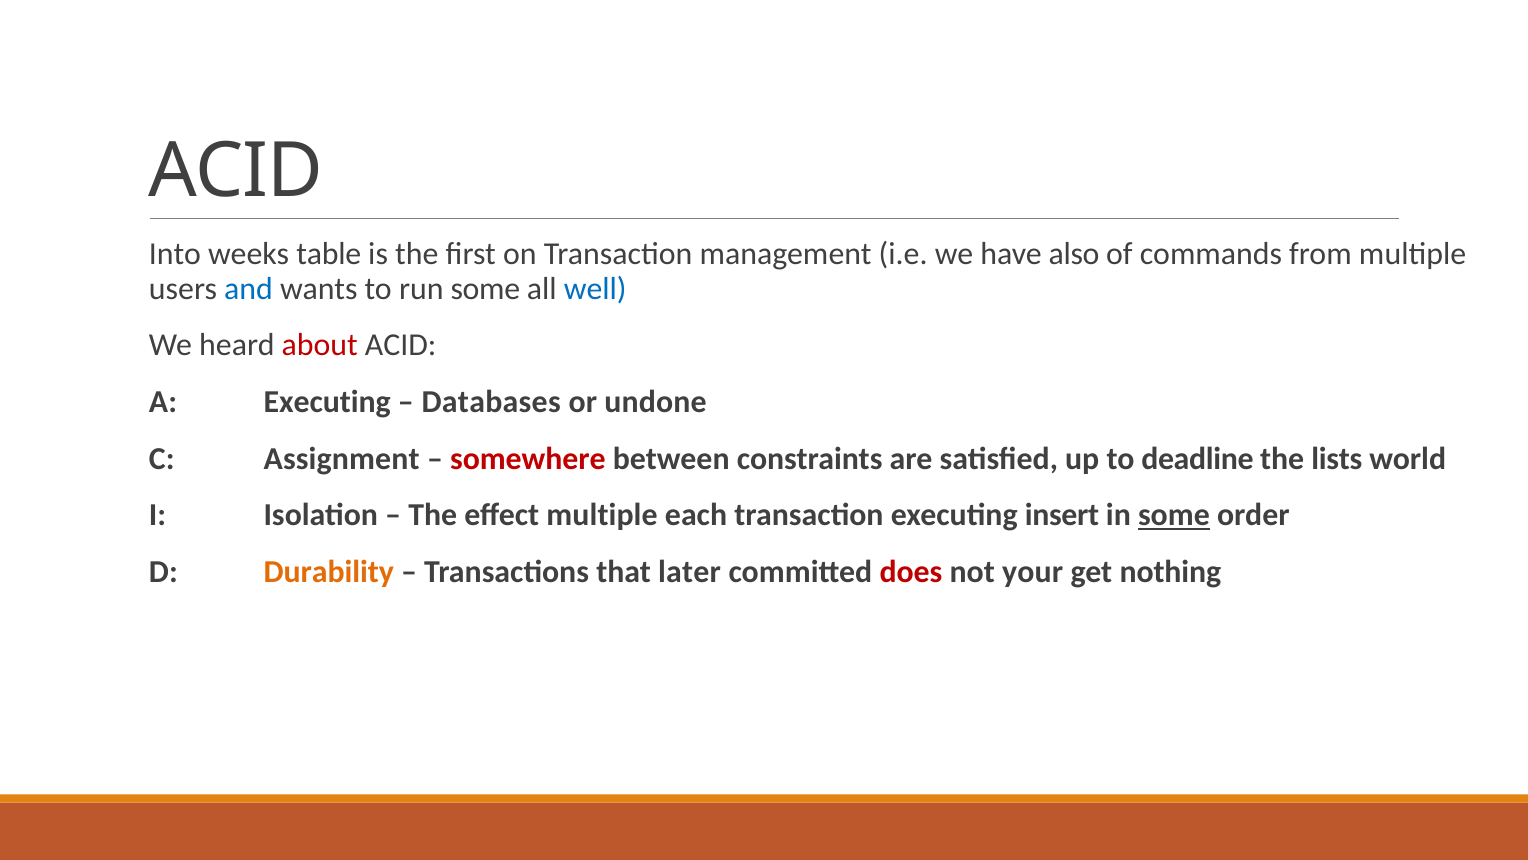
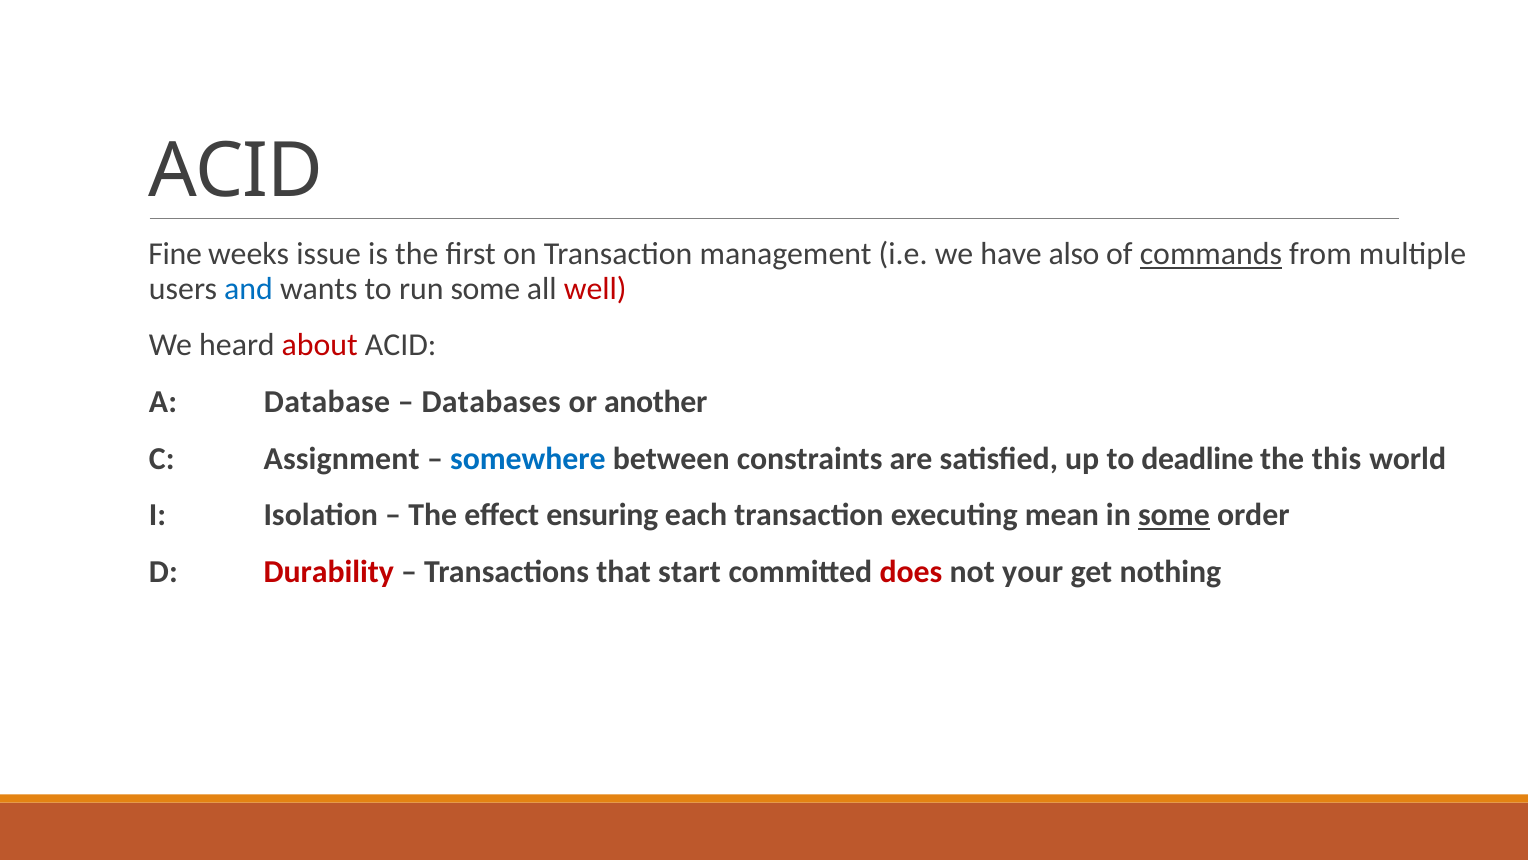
Into: Into -> Fine (175, 254)
table: table -> issue (329, 254)
commands underline: none -> present (1211, 254)
well colour: blue -> red (595, 288)
A Executing: Executing -> Database (327, 402)
undone: undone -> another (656, 402)
somewhere colour: red -> blue (528, 458)
lists: lists -> this (1337, 458)
effect multiple: multiple -> ensuring (602, 515)
insert: insert -> mean (1062, 515)
Durability colour: orange -> red (329, 572)
later: later -> start (690, 572)
